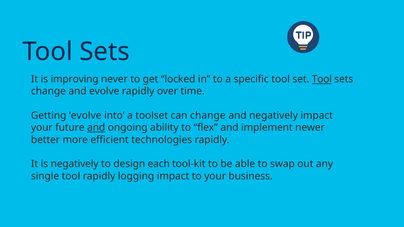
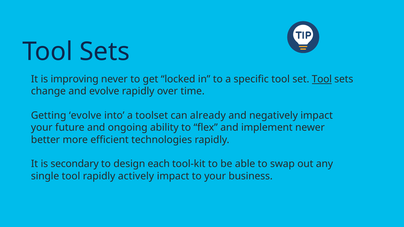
can change: change -> already (208, 116)
and underline: present -> none (96, 128)
is negatively: negatively -> secondary (75, 164)
logging: logging -> actively (136, 176)
